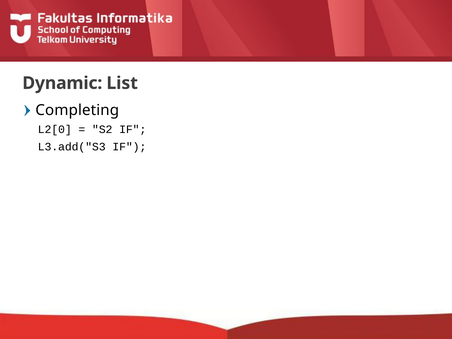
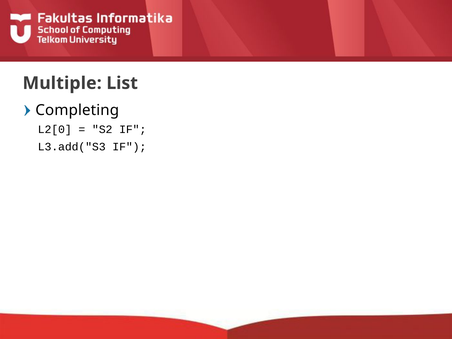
Dynamic: Dynamic -> Multiple (62, 83)
